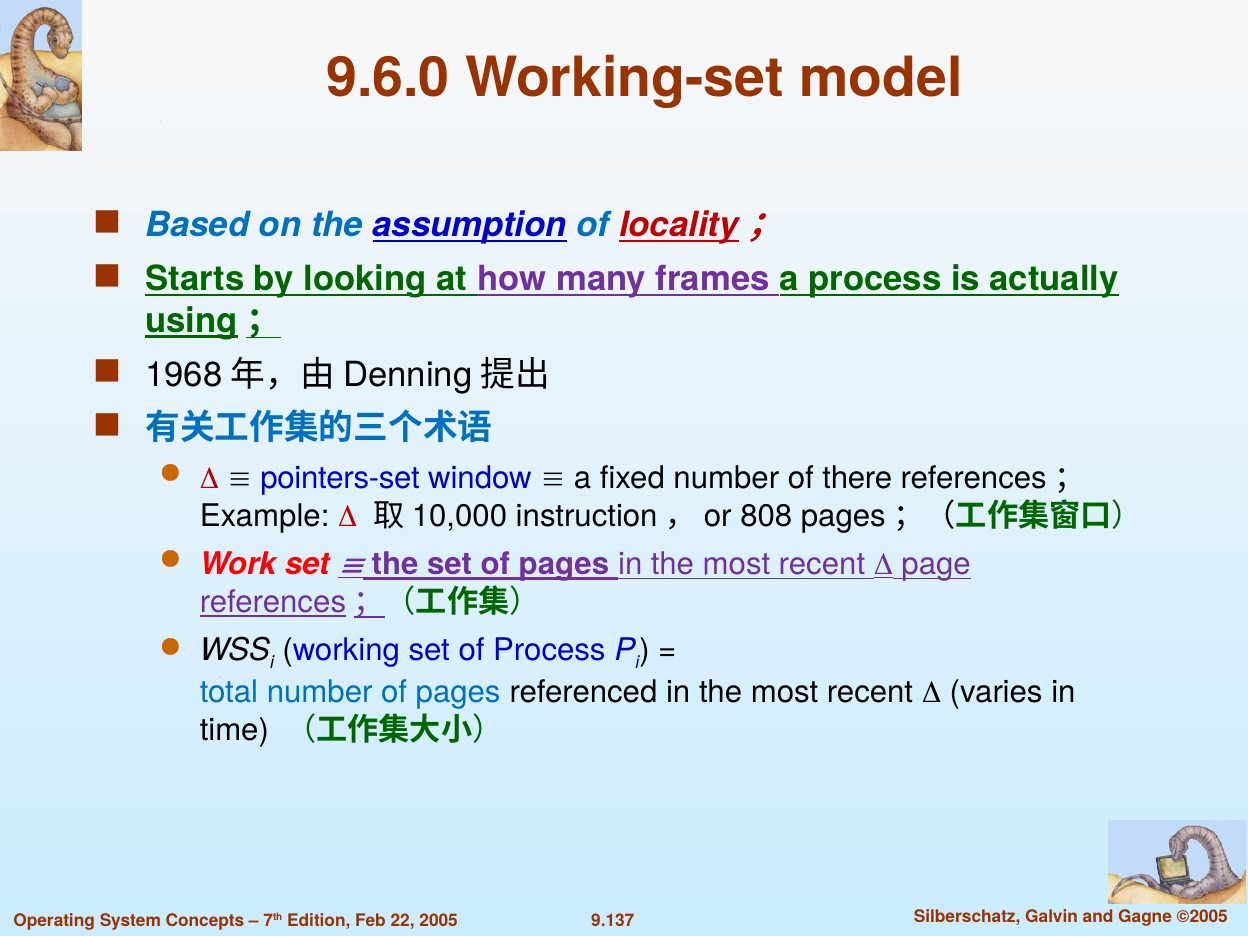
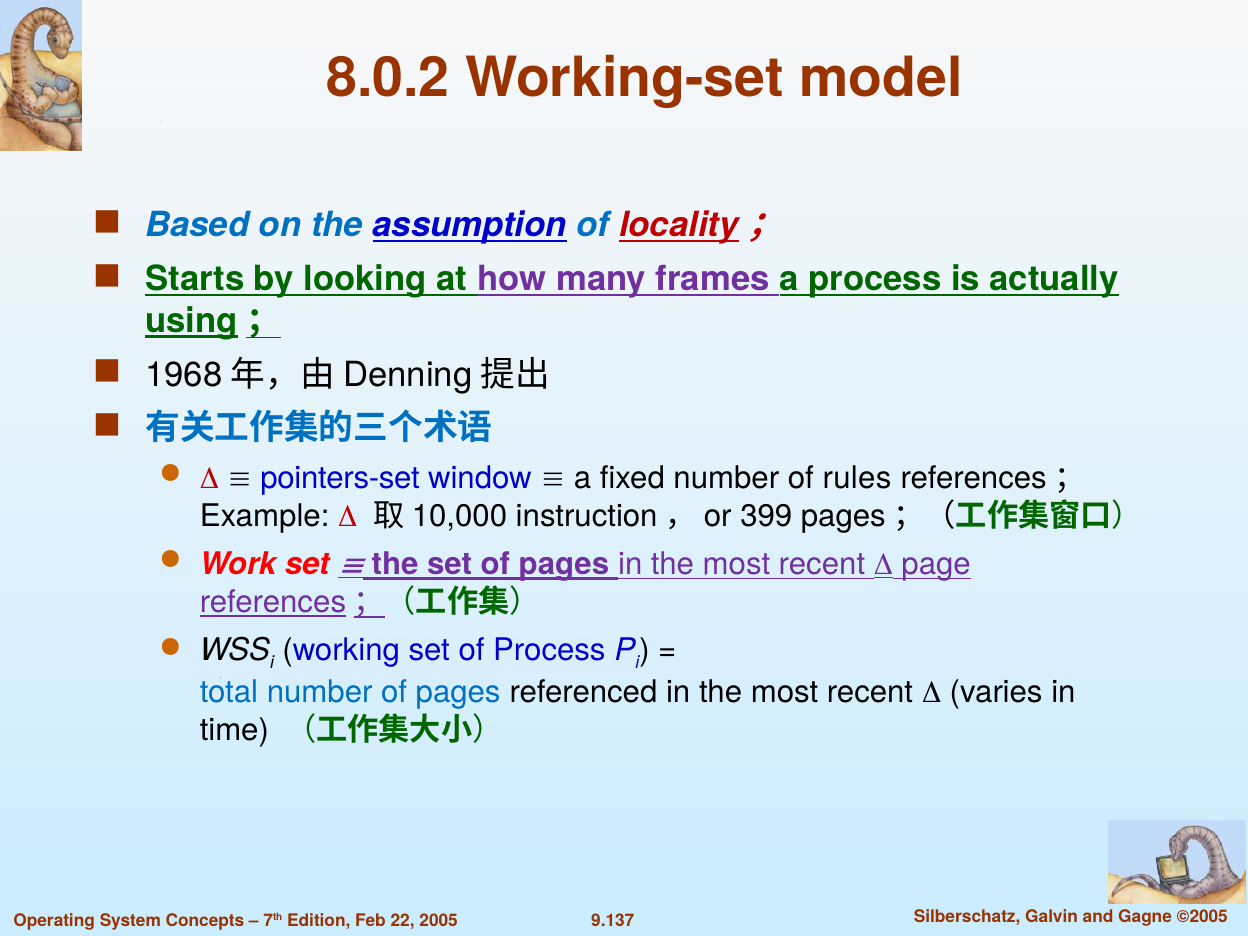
9.6.0: 9.6.0 -> 8.0.2 (388, 79)
there: there -> rules (857, 479)
808: 808 -> 399 (766, 516)
